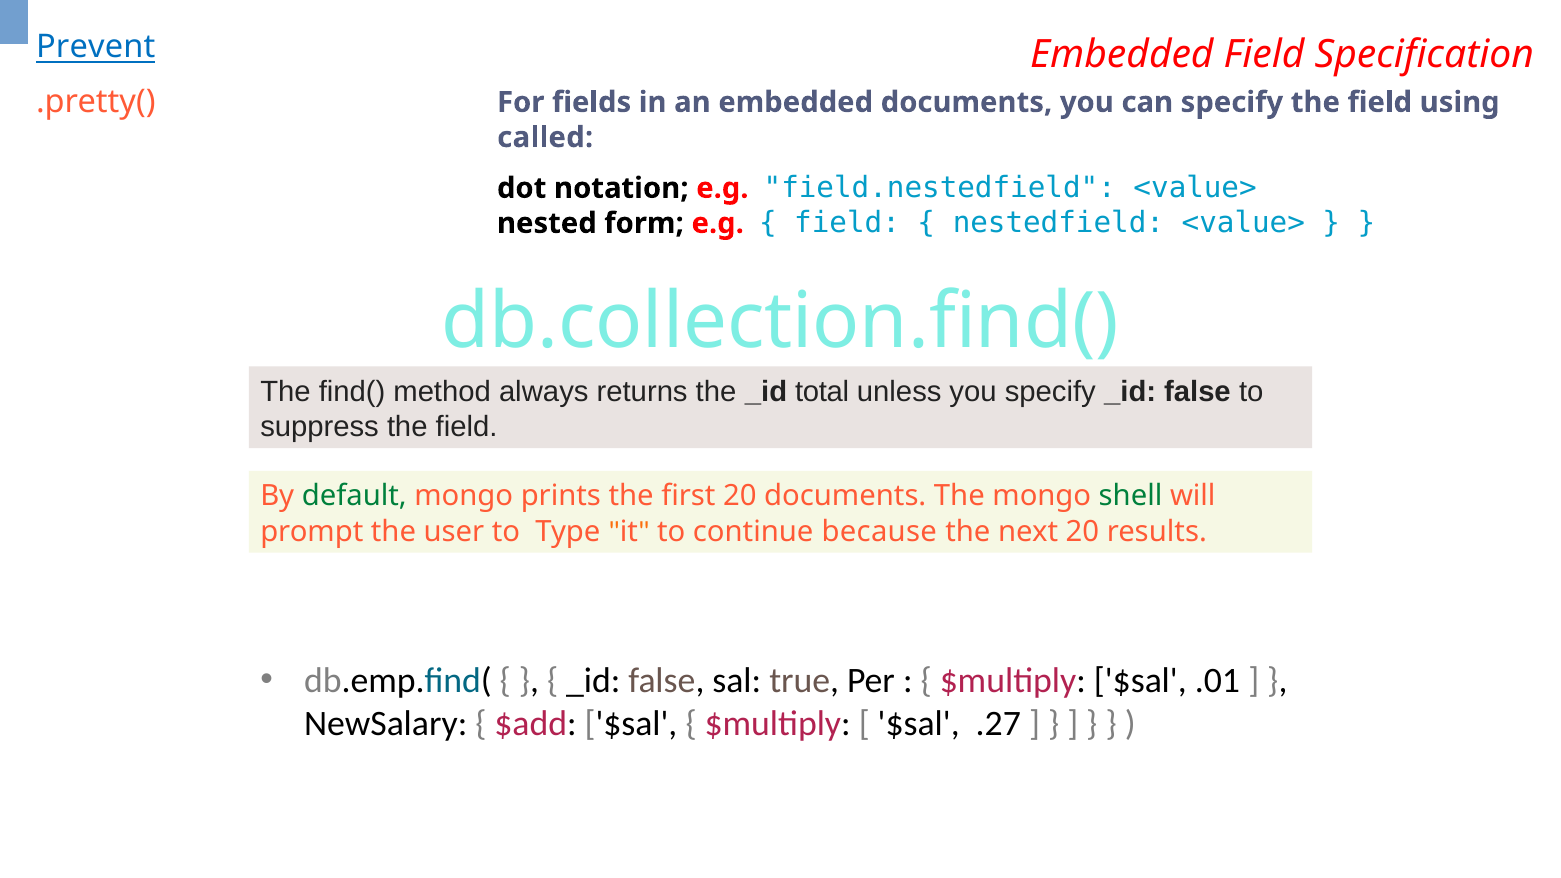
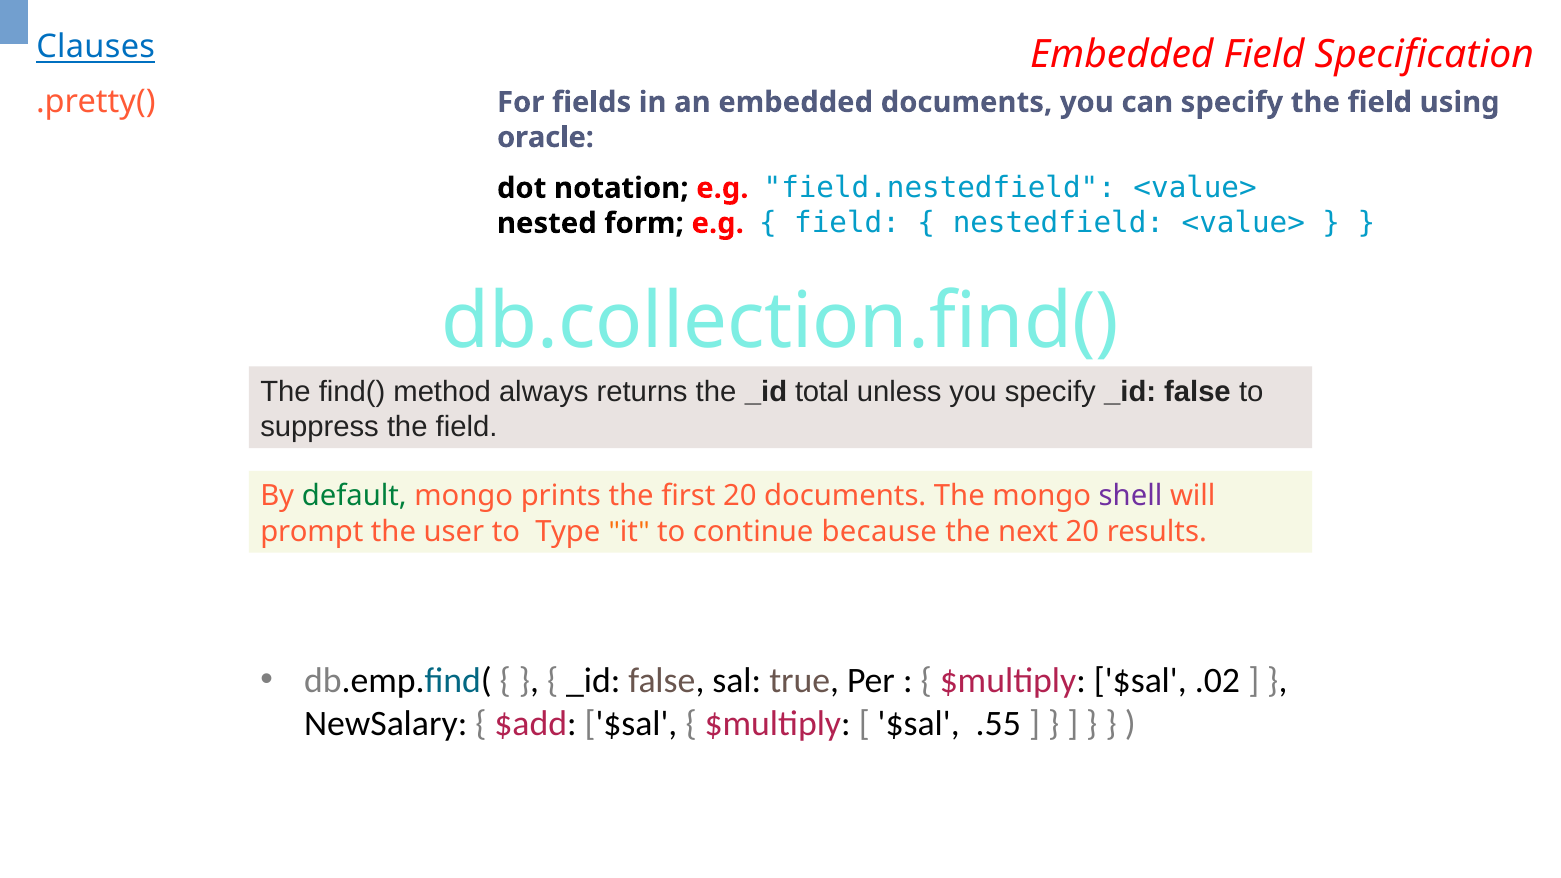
Prevent: Prevent -> Clauses (96, 47)
called: called -> oracle (545, 137)
shell colour: green -> purple (1131, 496)
.01: .01 -> .02 (1217, 681)
.27: .27 -> .55 (998, 724)
